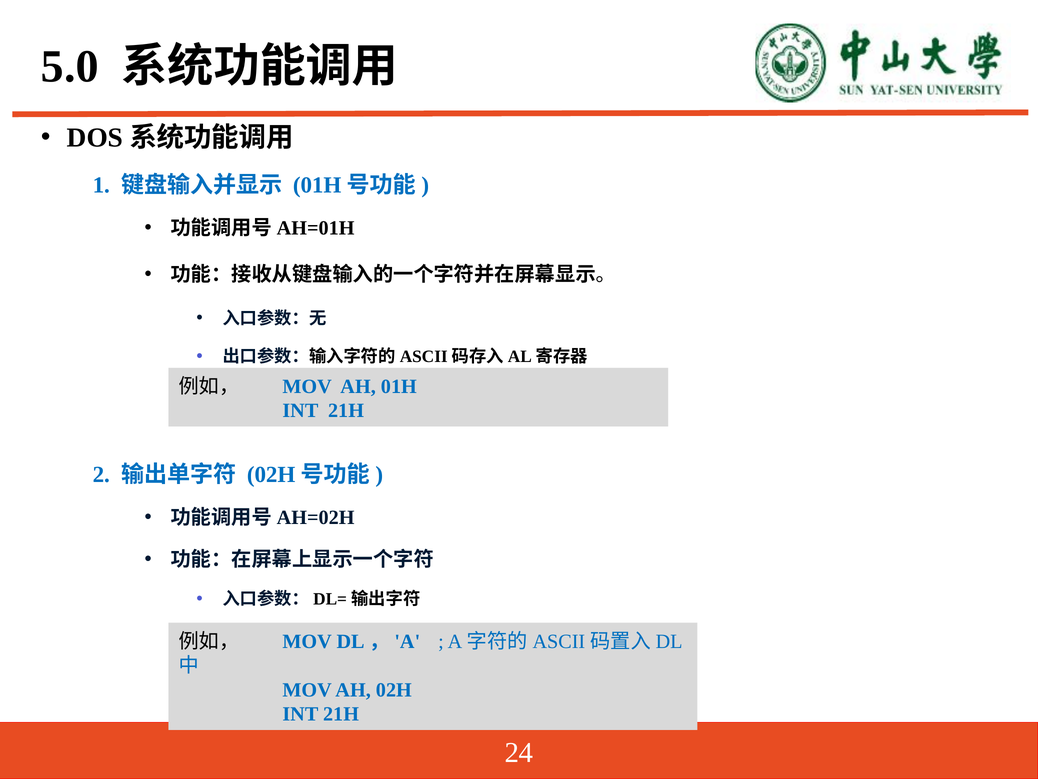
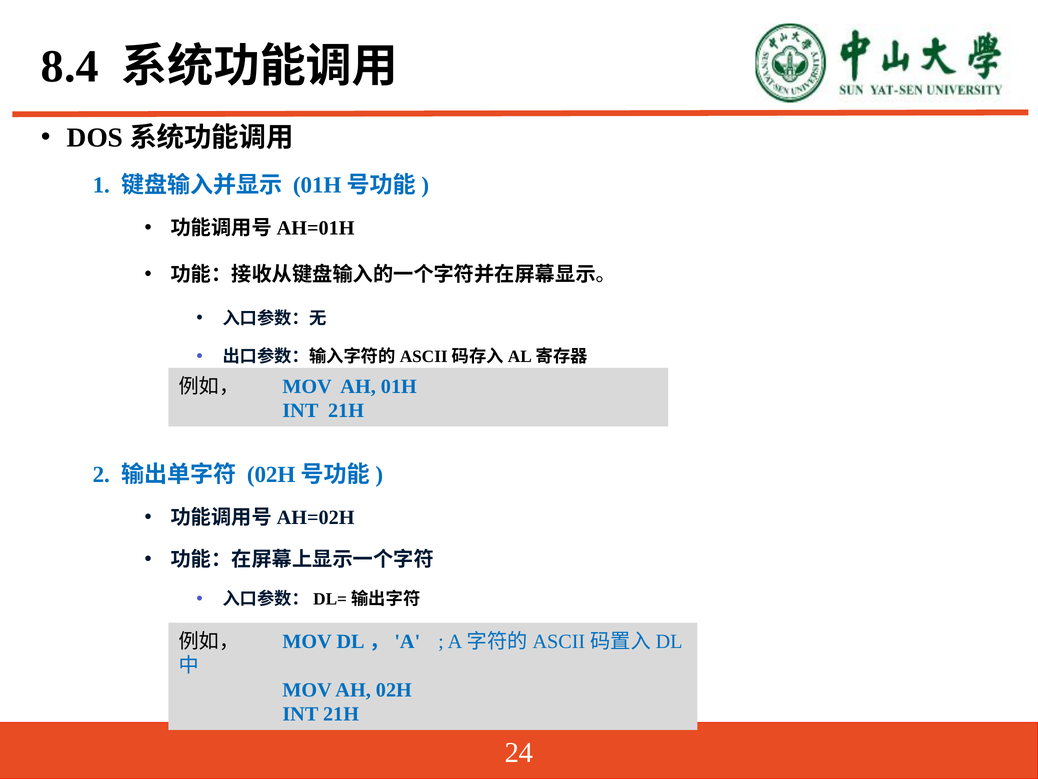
5.0: 5.0 -> 8.4 (70, 67)
